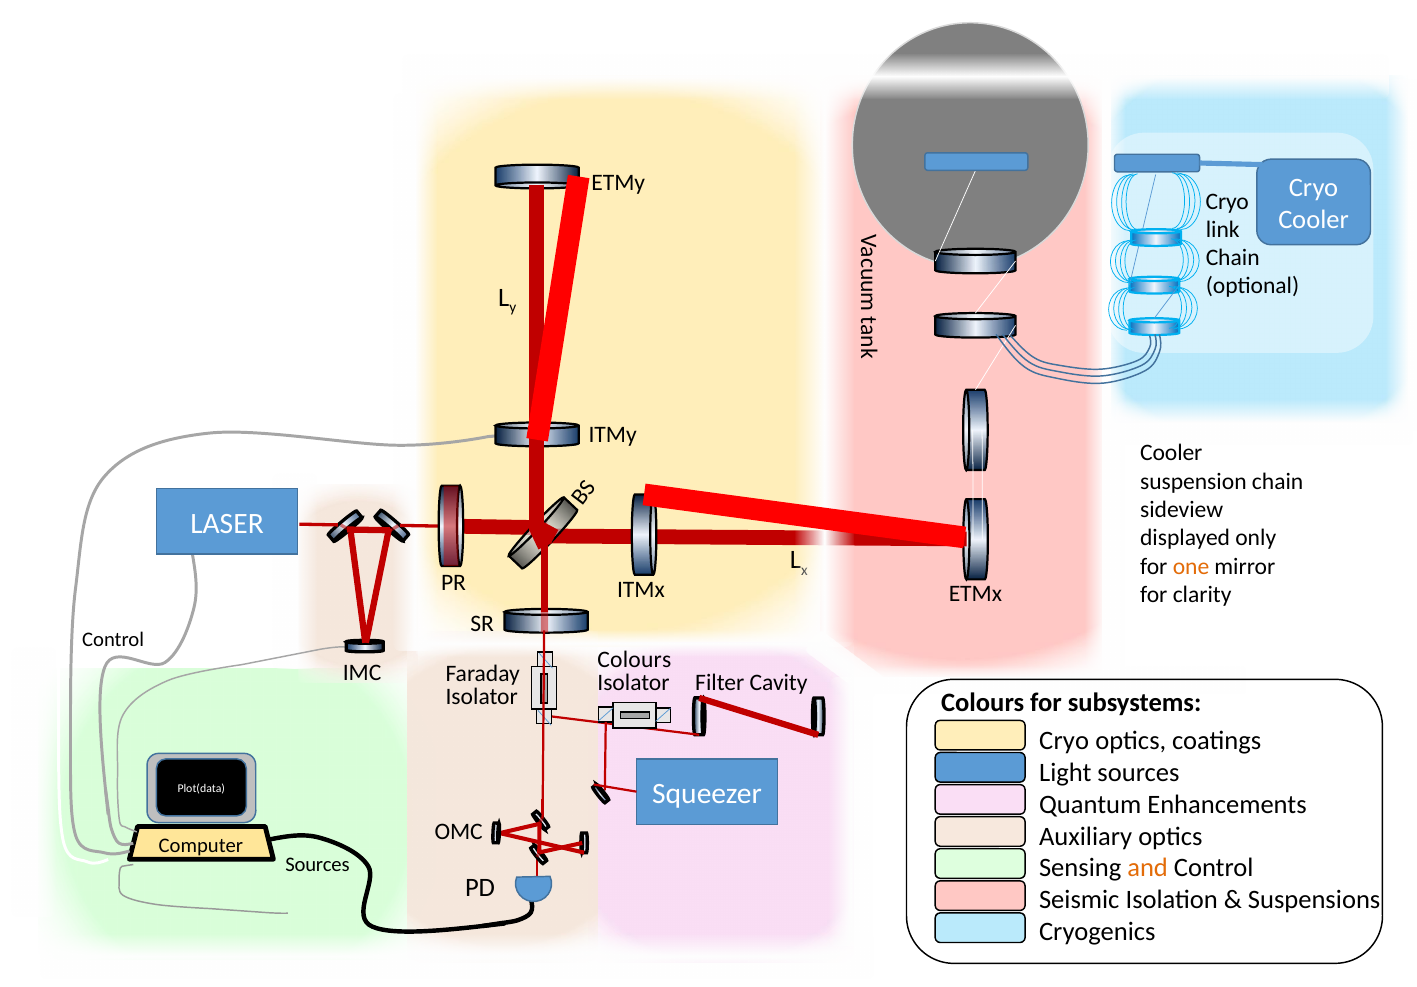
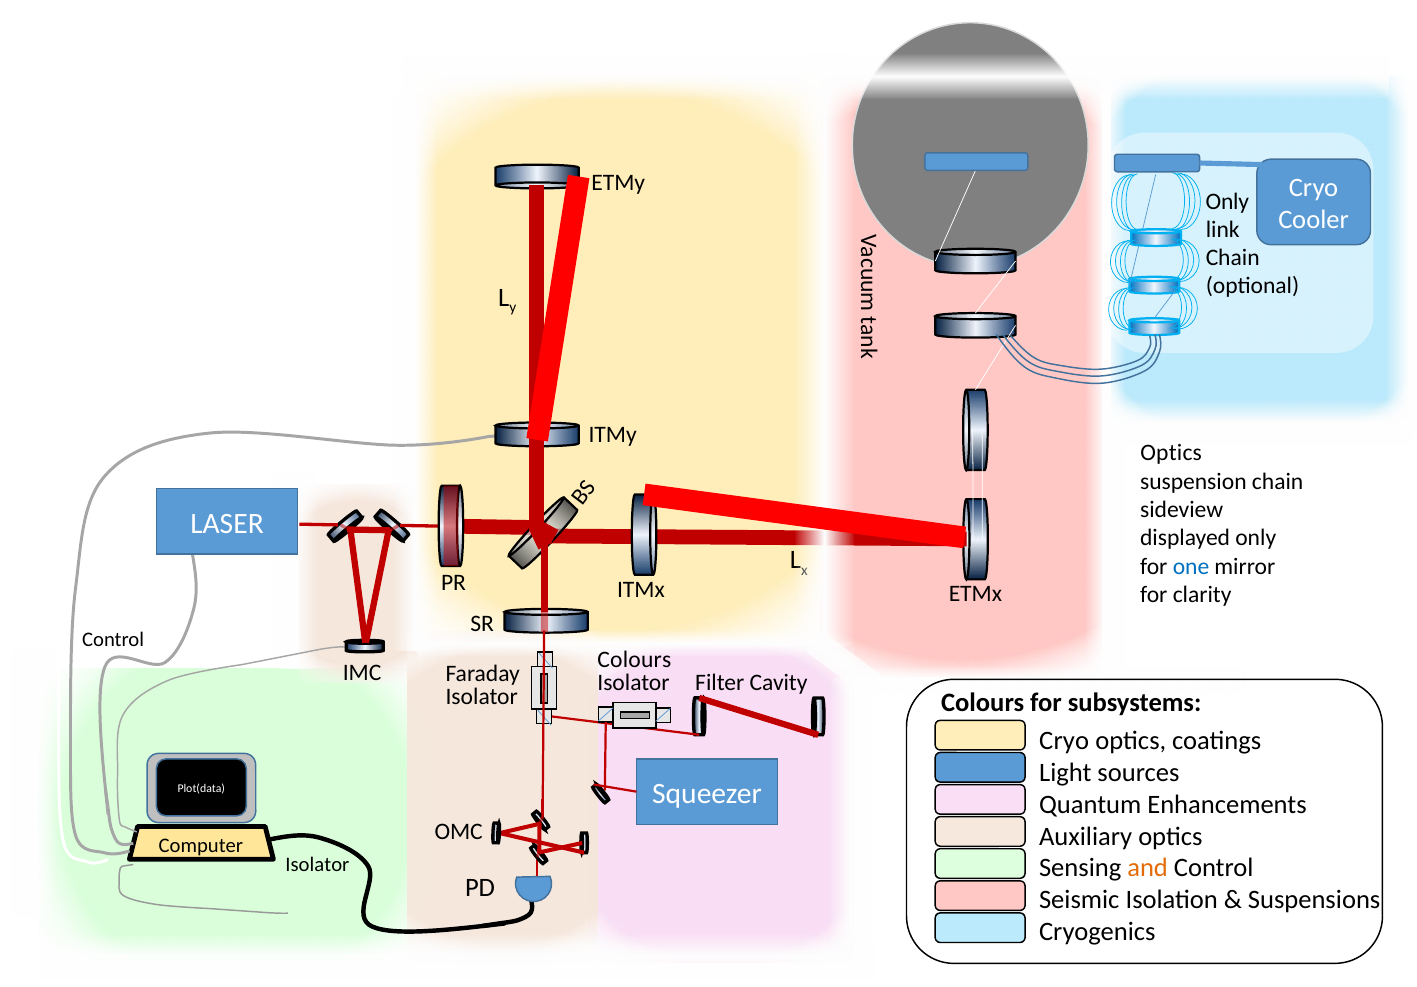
Cryo: Cryo -> Only (1227, 201)
Cooler: Cooler -> Optics (1171, 453)
one colour: orange -> blue (1191, 567)
Sources: Sources -> Isolator (317, 865)
